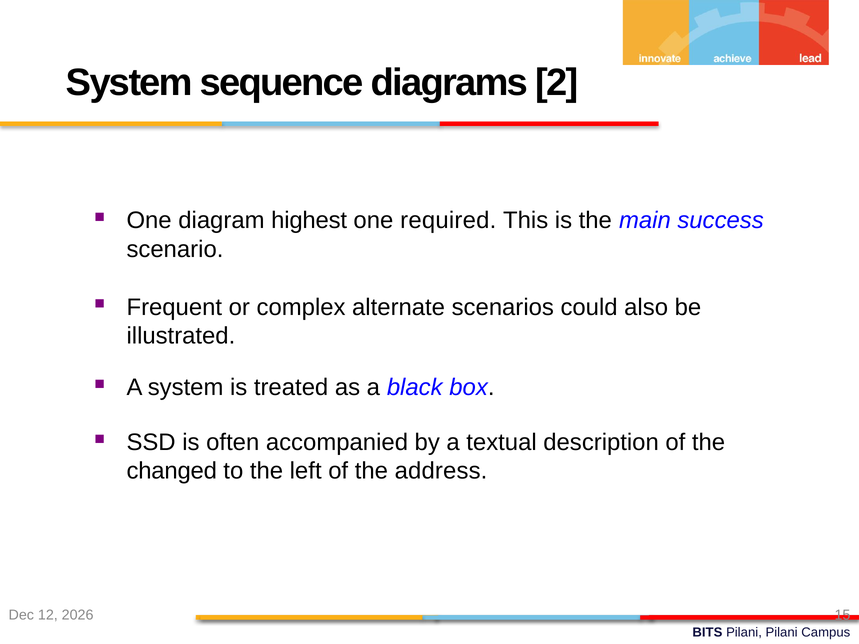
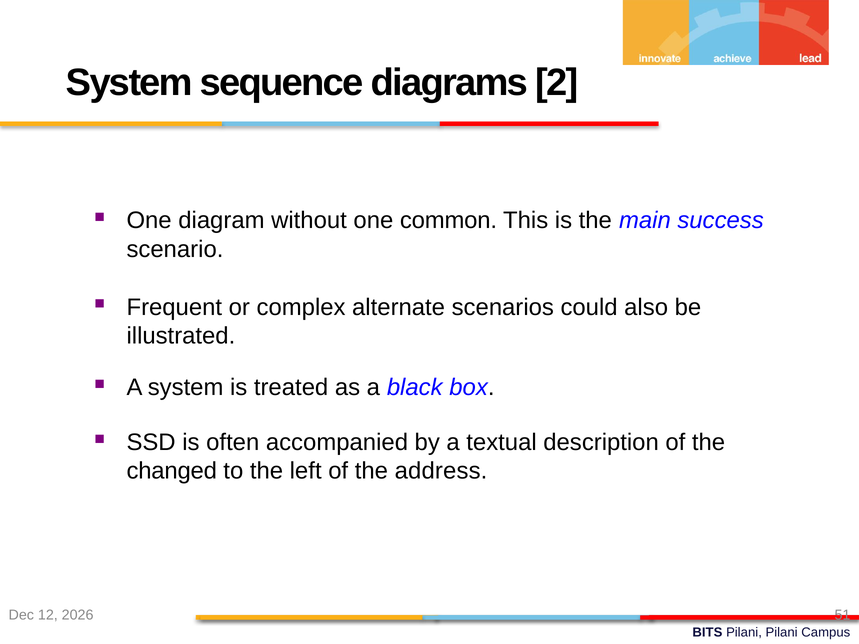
highest: highest -> without (309, 221)
required: required -> common (448, 221)
15: 15 -> 51 (842, 615)
